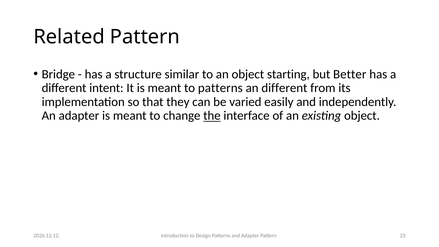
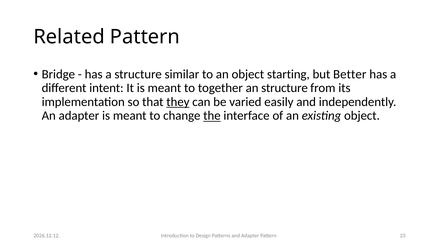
to patterns: patterns -> together (220, 88)
an different: different -> structure (285, 88)
they underline: none -> present (178, 102)
